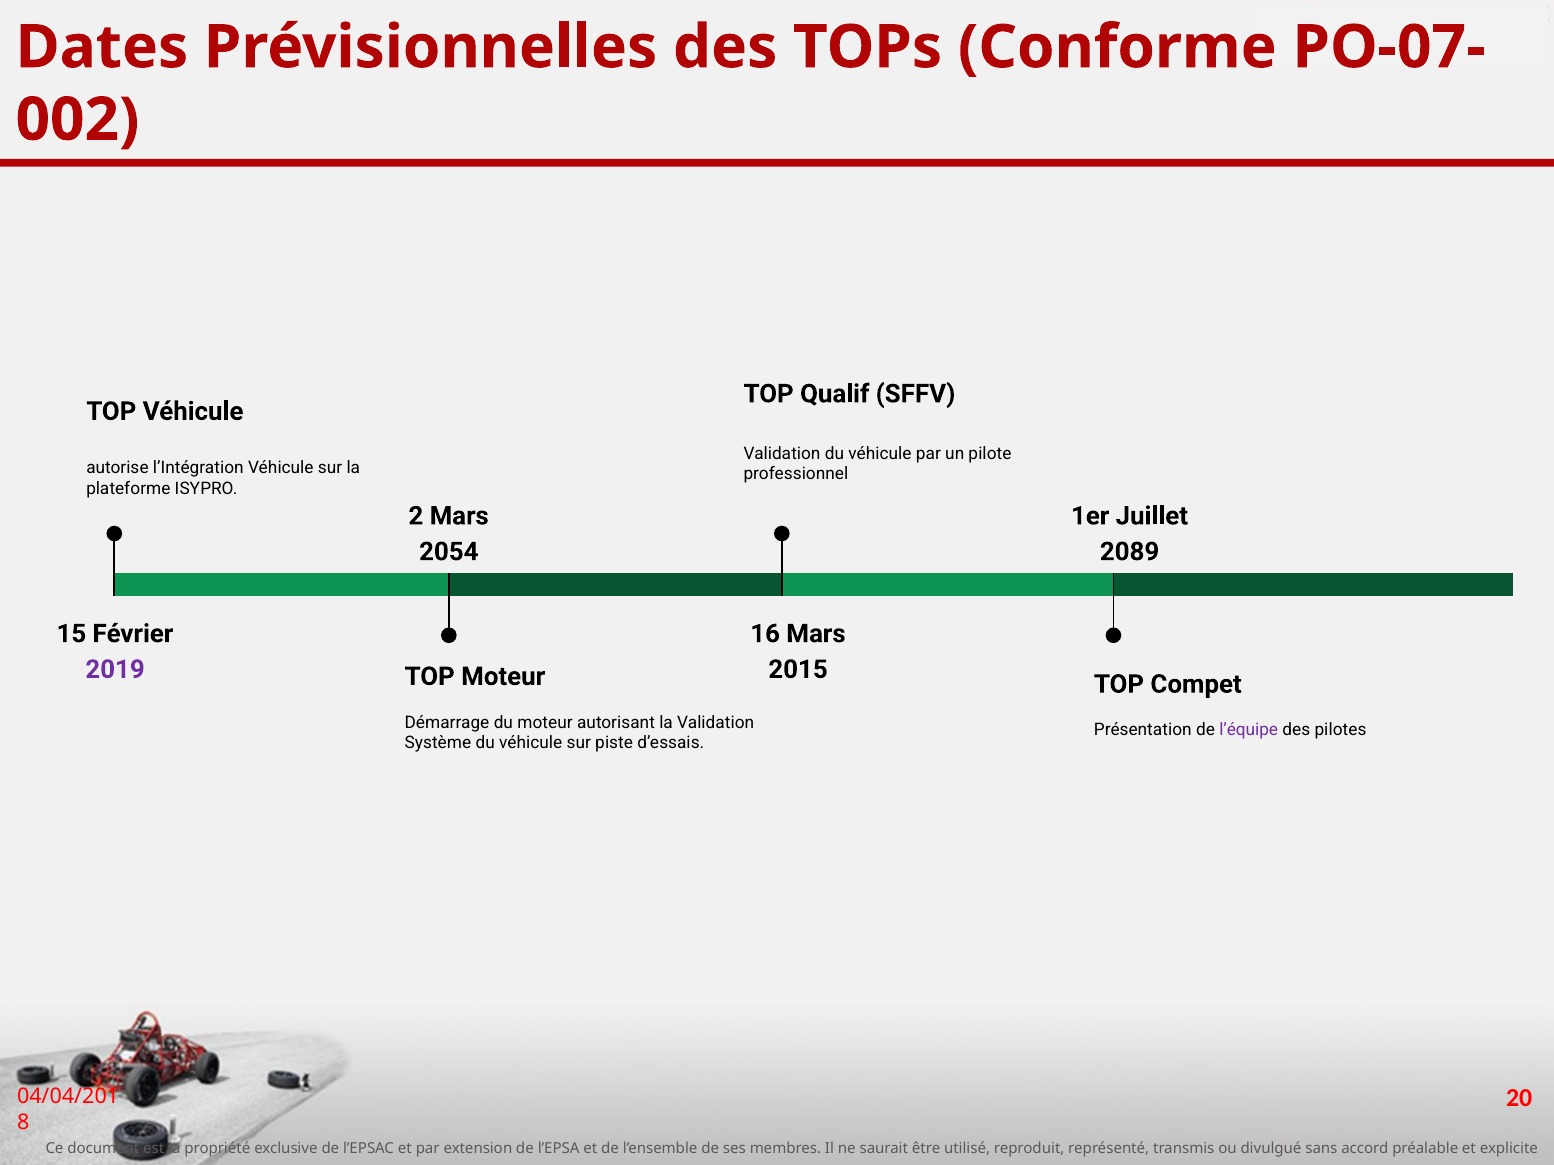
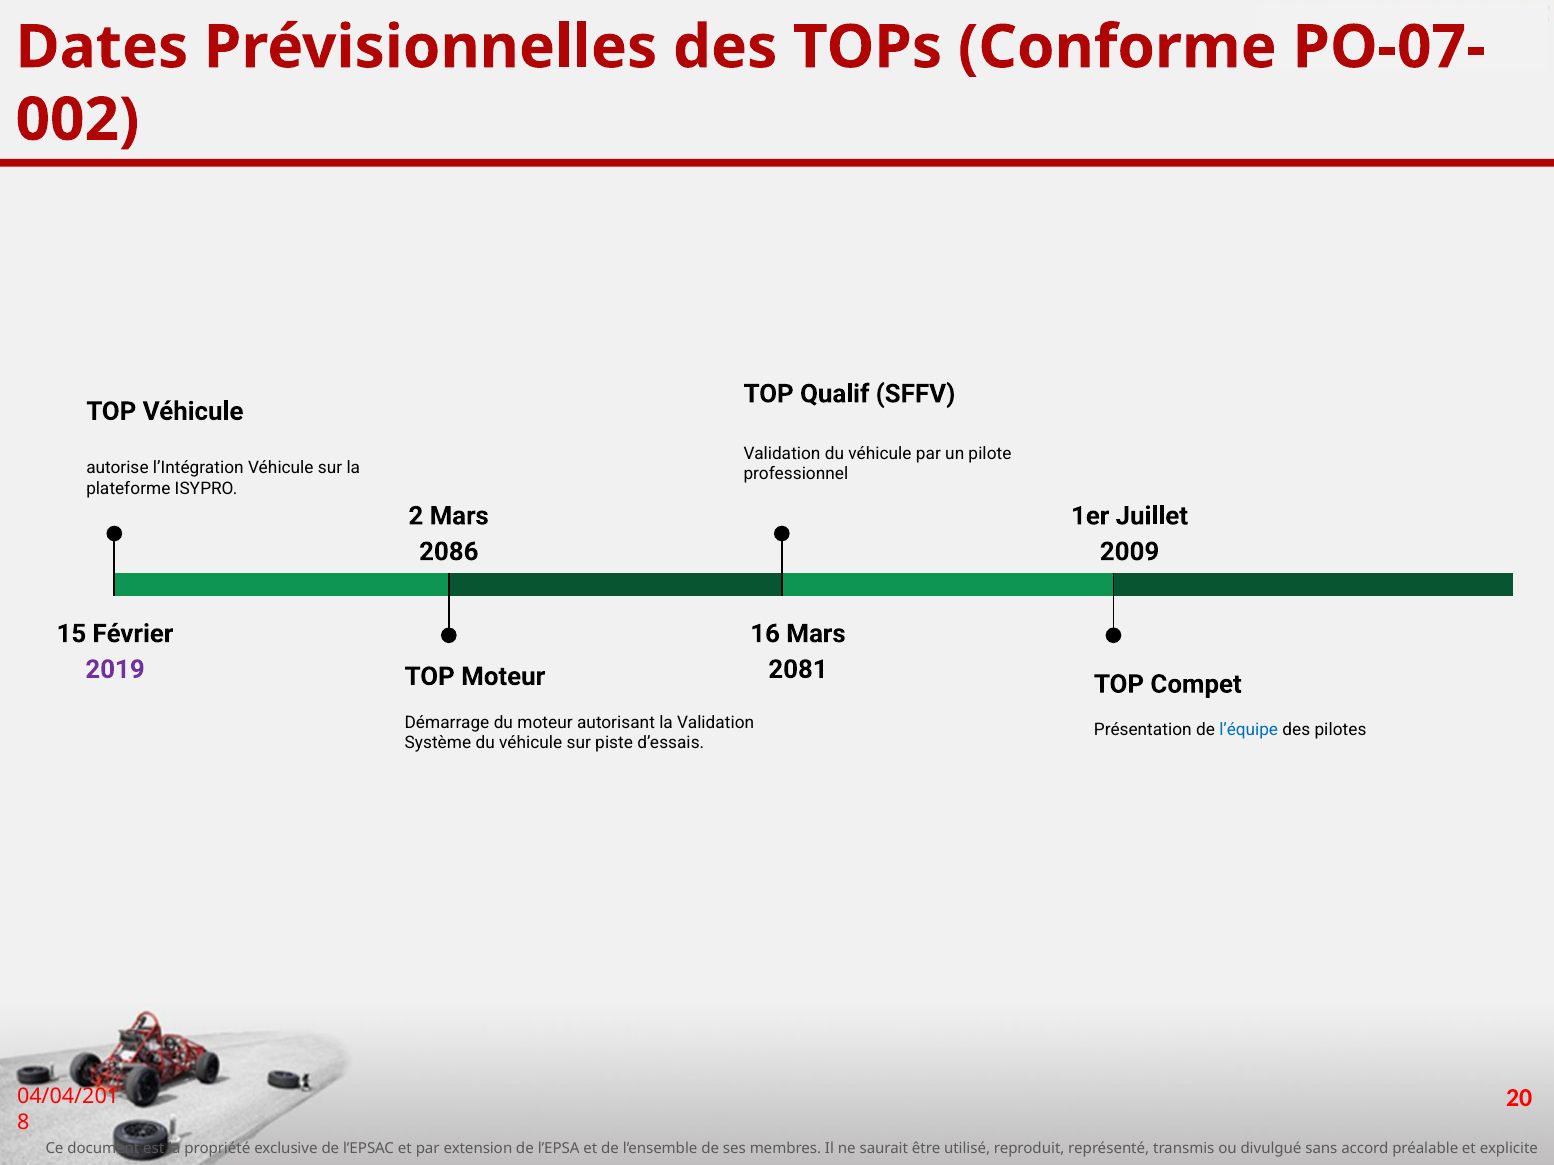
2054: 2054 -> 2086 (449, 552)
2089: 2089 -> 2009 (1130, 552)
2015: 2015 -> 2081 (798, 670)
l’équipe colour: purple -> blue (1249, 730)
